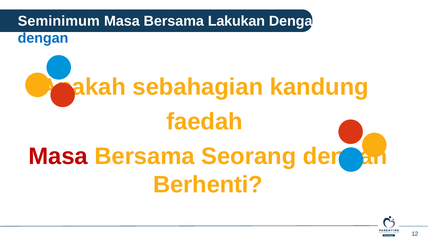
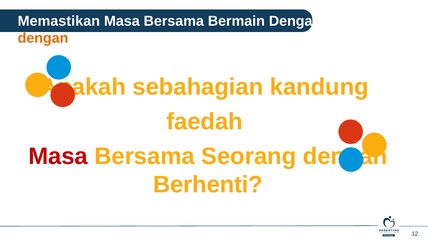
Seminimum: Seminimum -> Memastikan (59, 21)
Lakukan: Lakukan -> Bermain (236, 21)
dengan colour: blue -> orange (43, 38)
